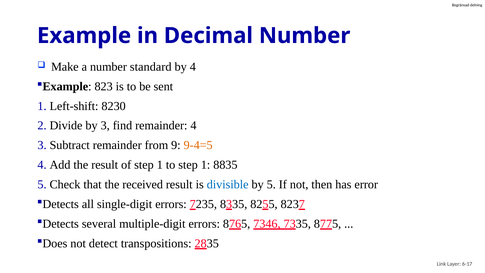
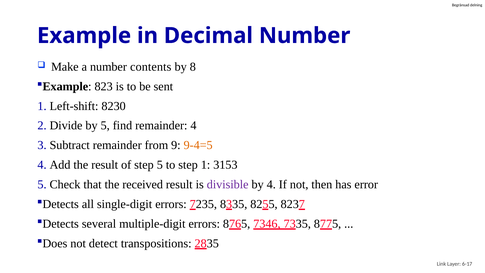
standard: standard -> contents (151, 67)
by 4: 4 -> 8 (193, 67)
by 3: 3 -> 5 (105, 126)
of step 1: 1 -> 5 (160, 165)
8835: 8835 -> 3153 (225, 165)
divisible colour: blue -> purple (228, 184)
by 5: 5 -> 4 (271, 184)
